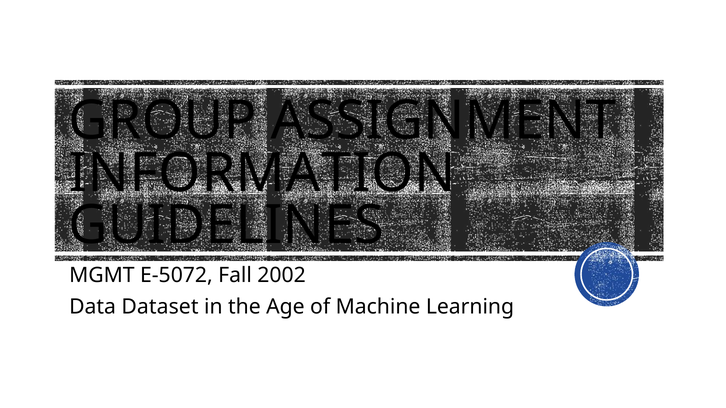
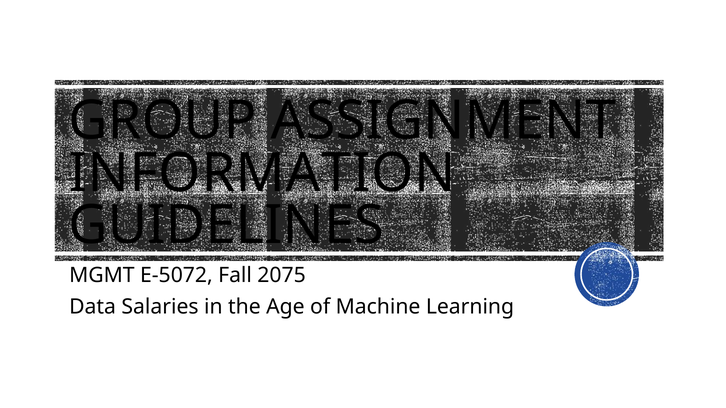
2002: 2002 -> 2075 (282, 275)
Dataset: Dataset -> Salaries (160, 307)
